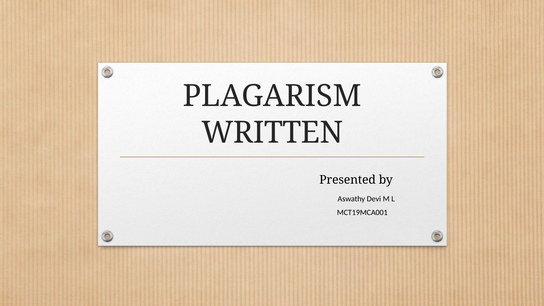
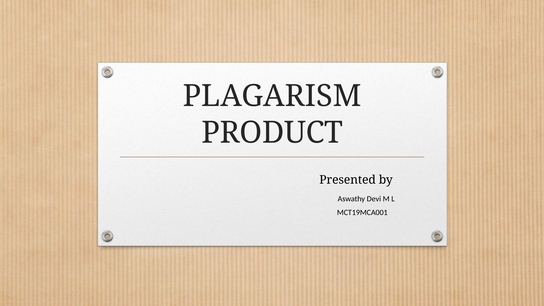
WRITTEN: WRITTEN -> PRODUCT (272, 133)
